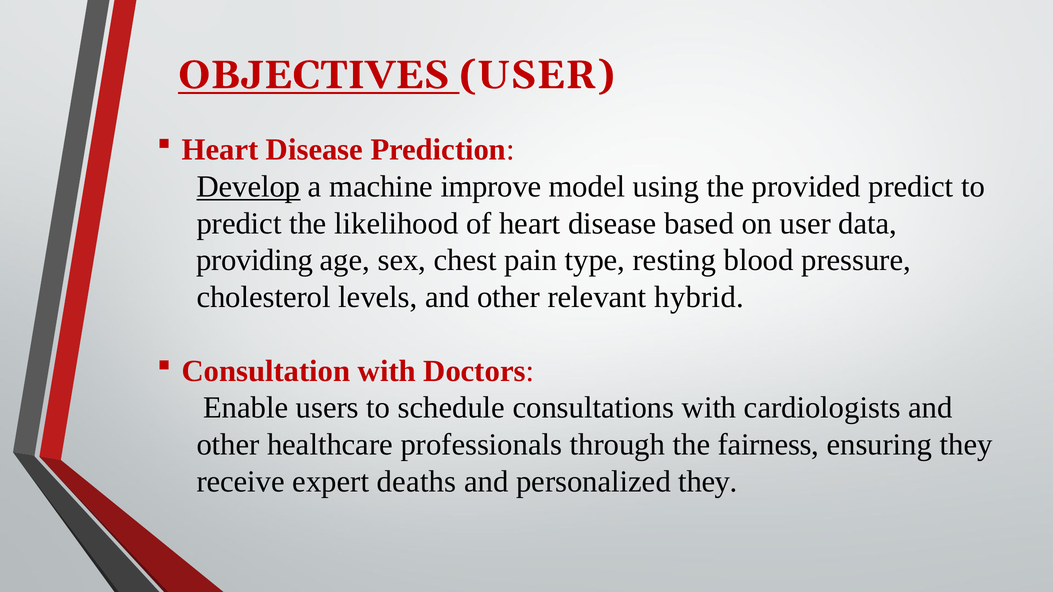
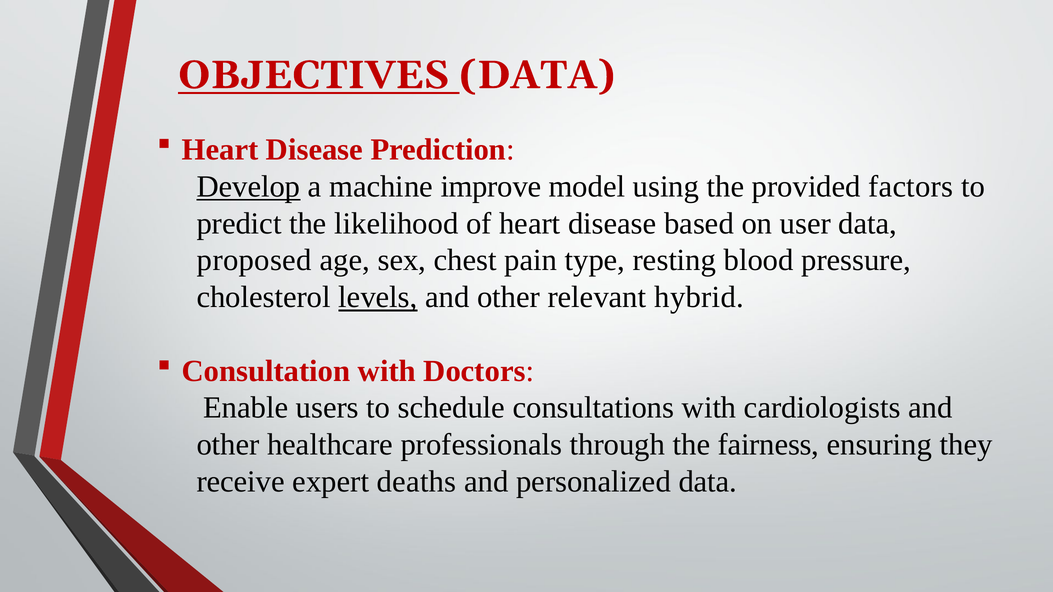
OBJECTIVES USER: USER -> DATA (537, 75)
provided predict: predict -> factors (911, 187)
providing: providing -> proposed (254, 260)
levels underline: none -> present (378, 297)
personalized they: they -> data (708, 482)
